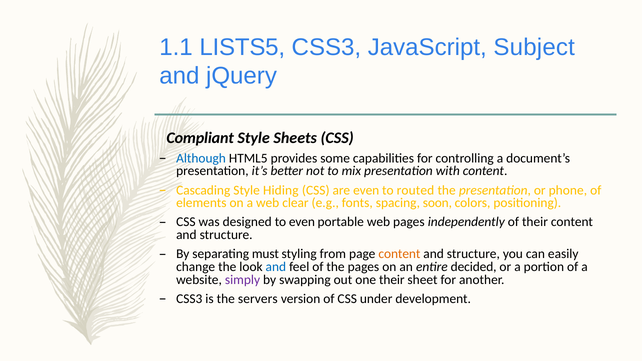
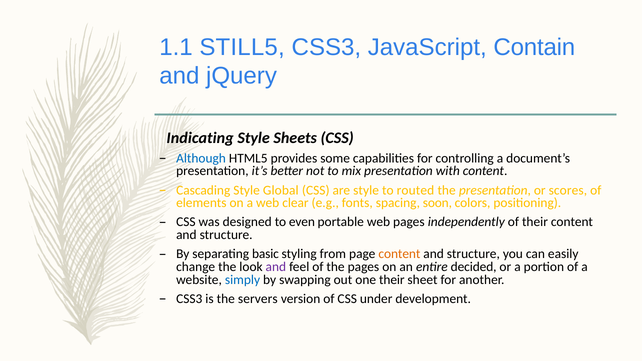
LISTS5: LISTS5 -> STILL5 (242, 47)
Subject: Subject -> Contain (534, 47)
Compliant: Compliant -> Indicating (200, 138)
Hiding: Hiding -> Global (281, 190)
are even: even -> style (366, 190)
phone: phone -> scores (568, 190)
must: must -> basic (265, 254)
and colour: blue -> purple (276, 267)
simply colour: purple -> blue (243, 280)
